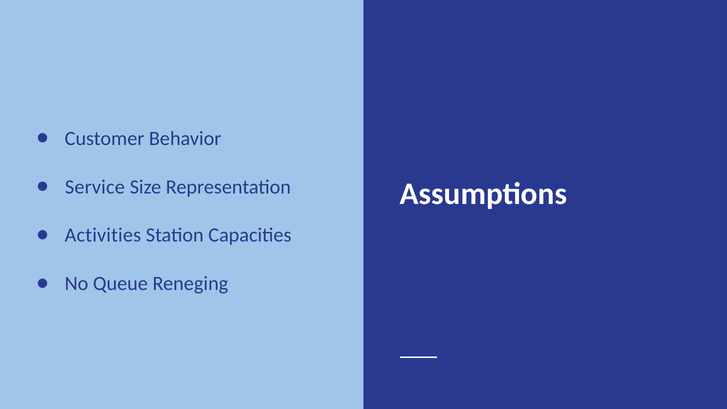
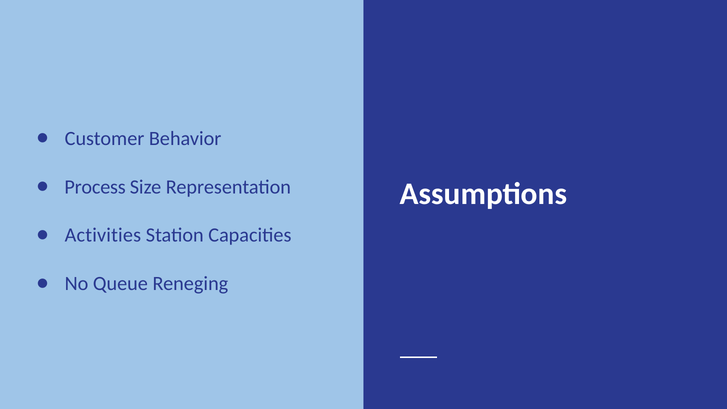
Service: Service -> Process (95, 187)
